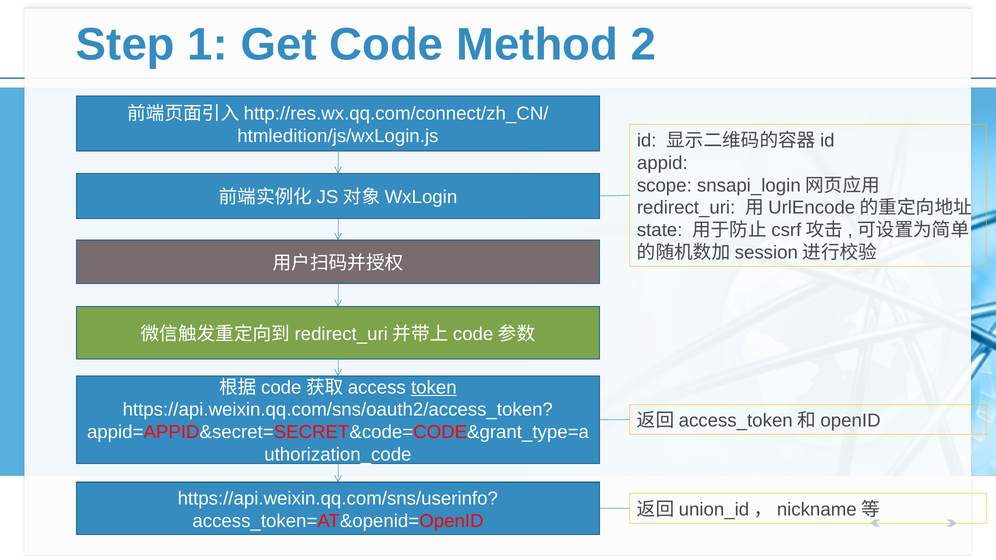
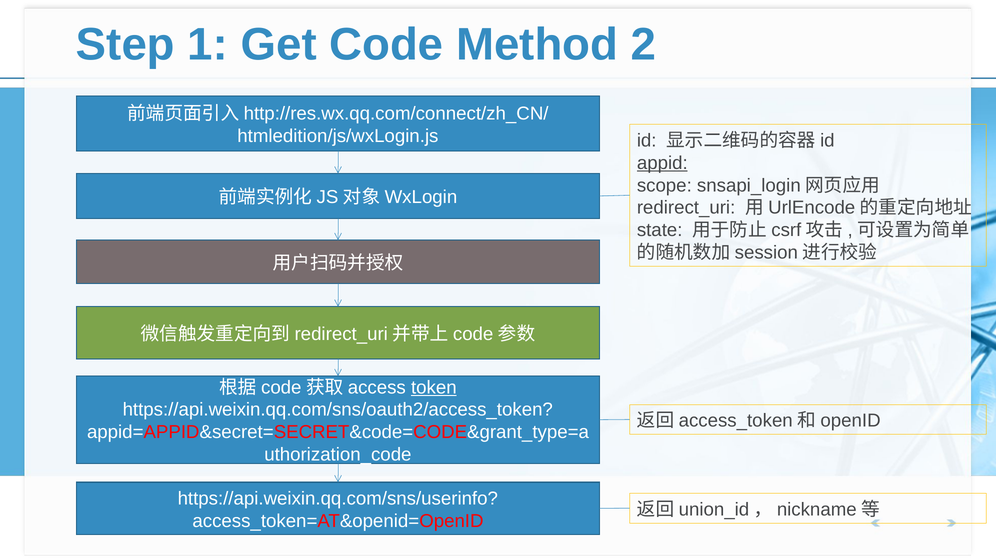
appid underline: none -> present (662, 163)
